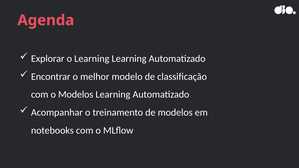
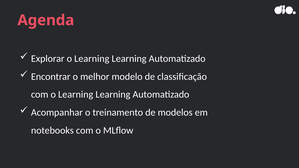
com o Modelos: Modelos -> Learning (76, 95)
